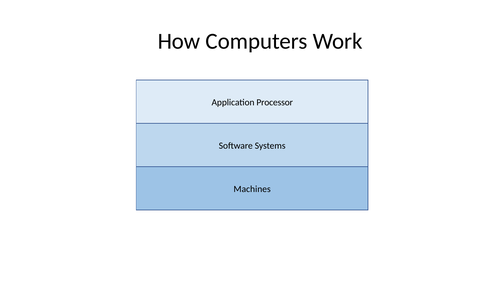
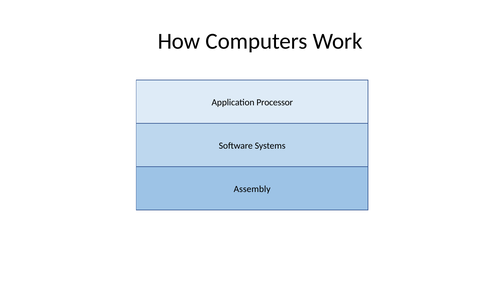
Machines: Machines -> Assembly (252, 189)
